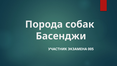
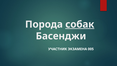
собак underline: none -> present (80, 24)
